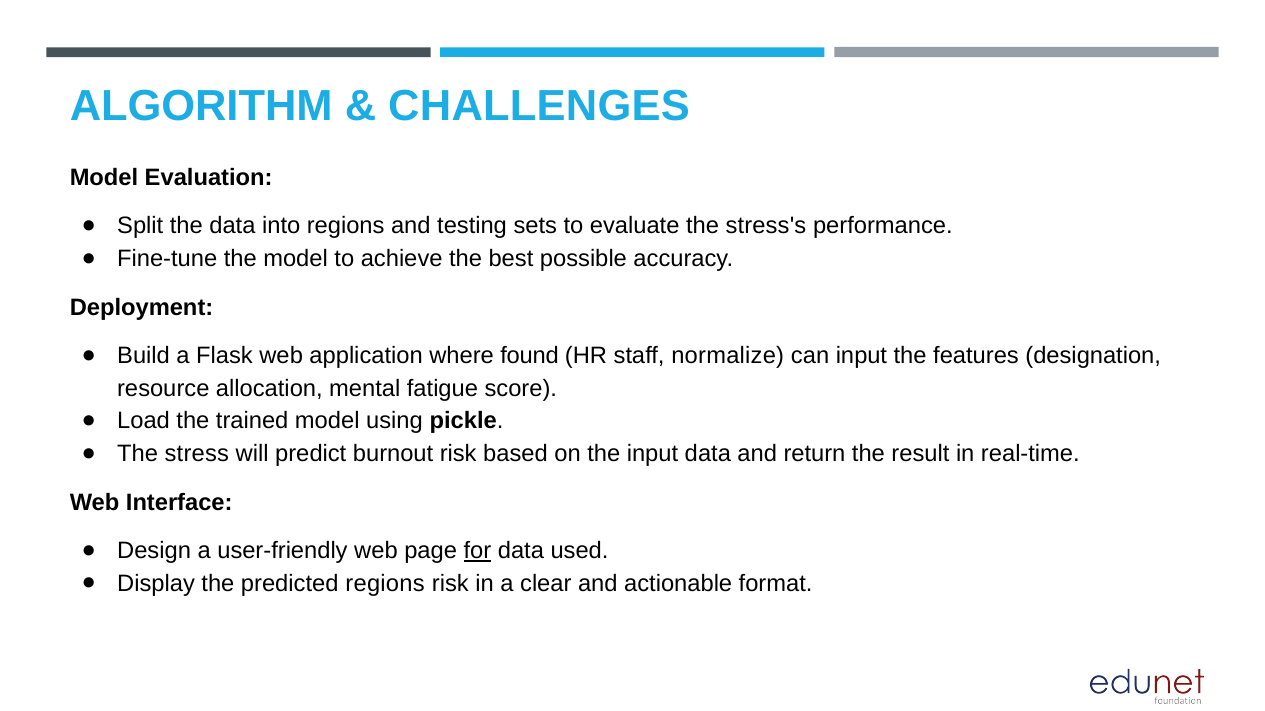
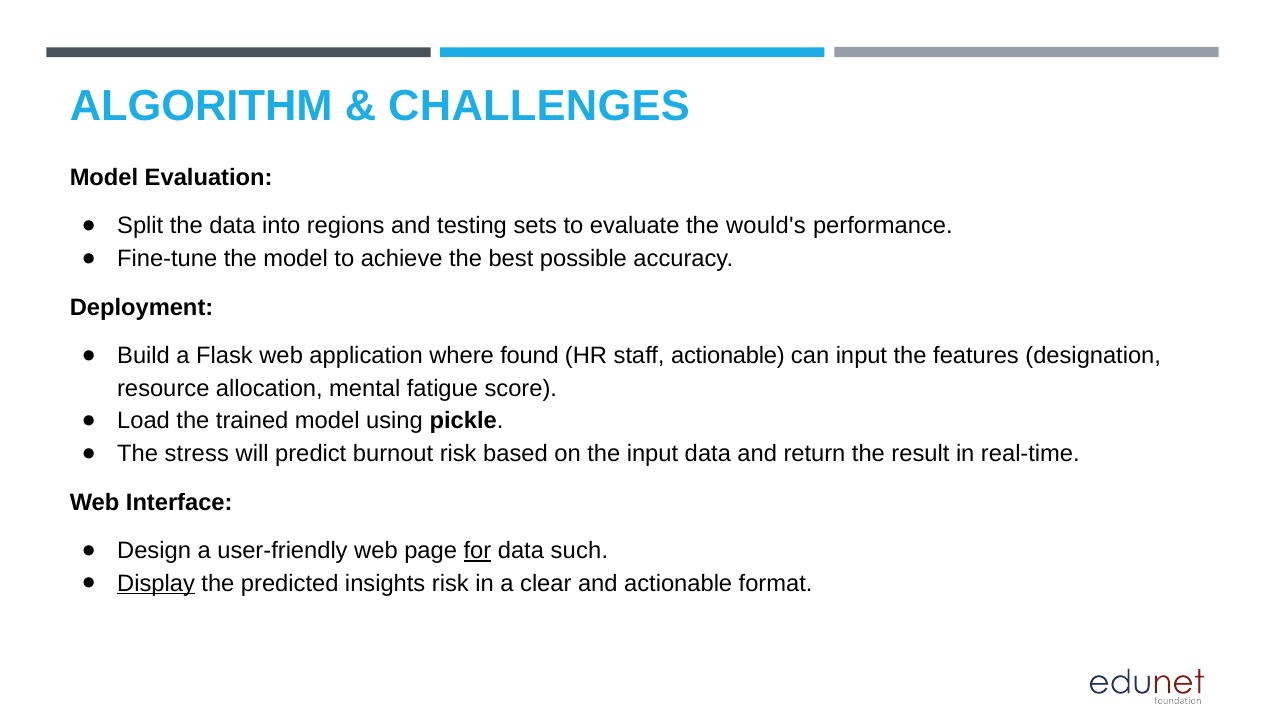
stress's: stress's -> would's (766, 226)
staff normalize: normalize -> actionable (728, 356)
used: used -> such (579, 551)
Display underline: none -> present (156, 584)
predicted regions: regions -> insights (385, 584)
